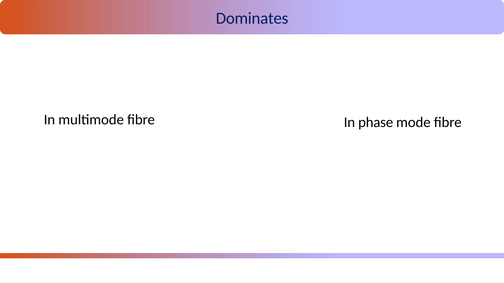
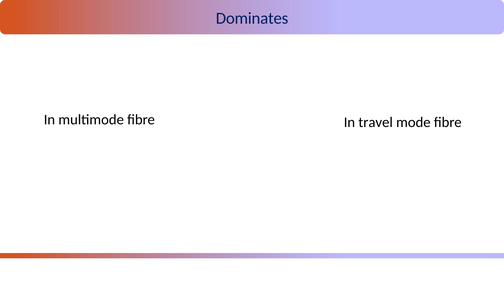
phase: phase -> travel (376, 122)
